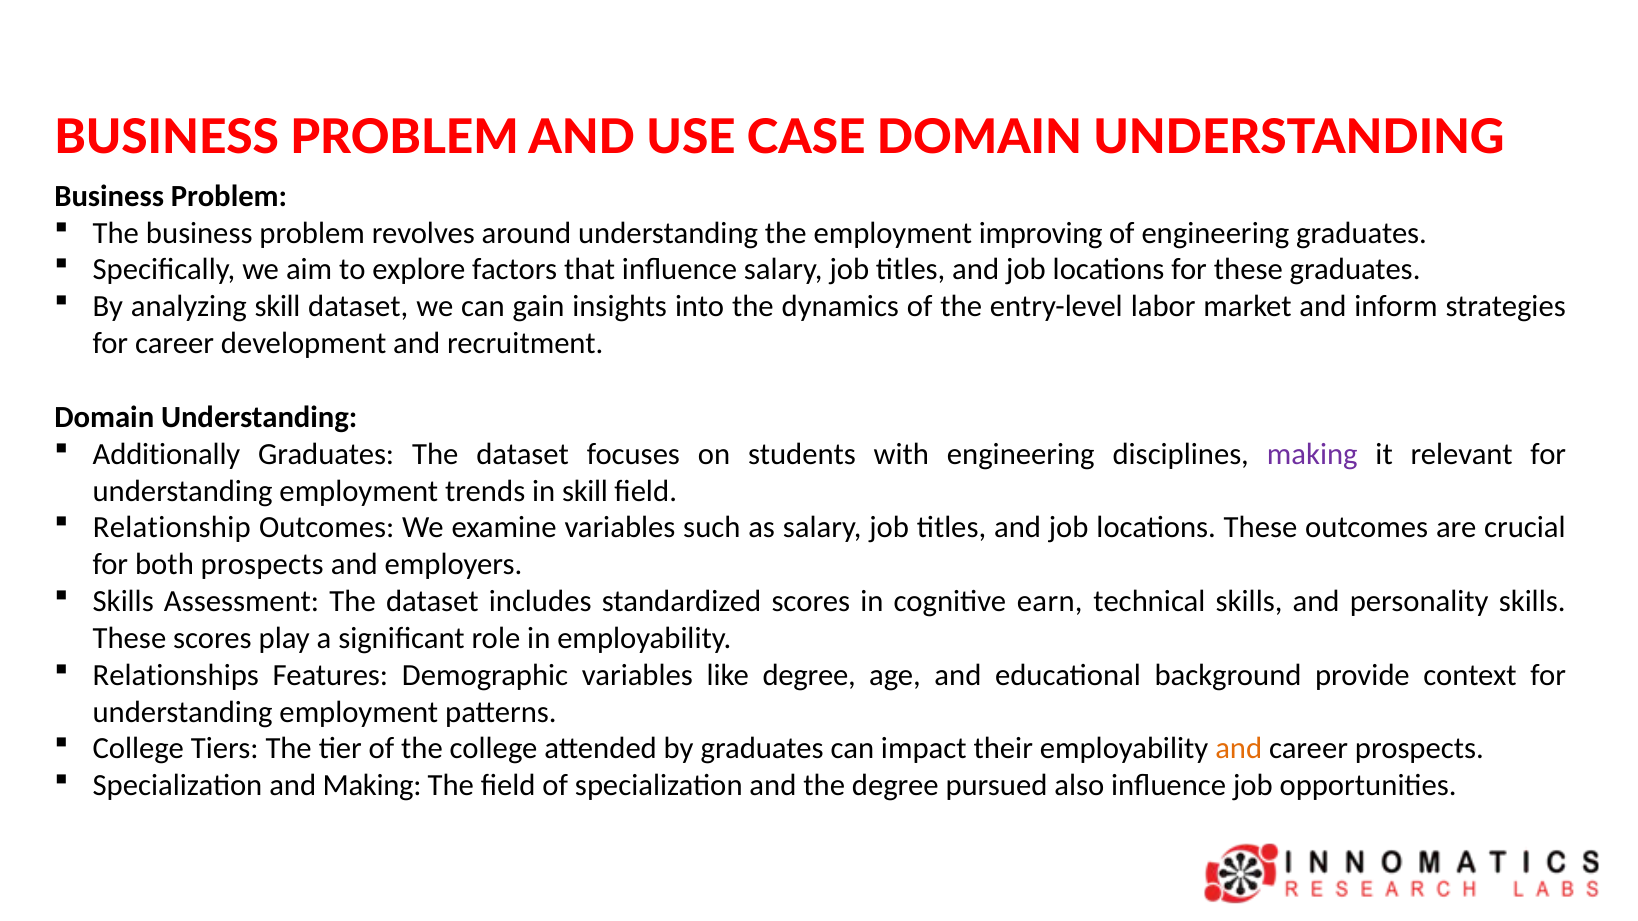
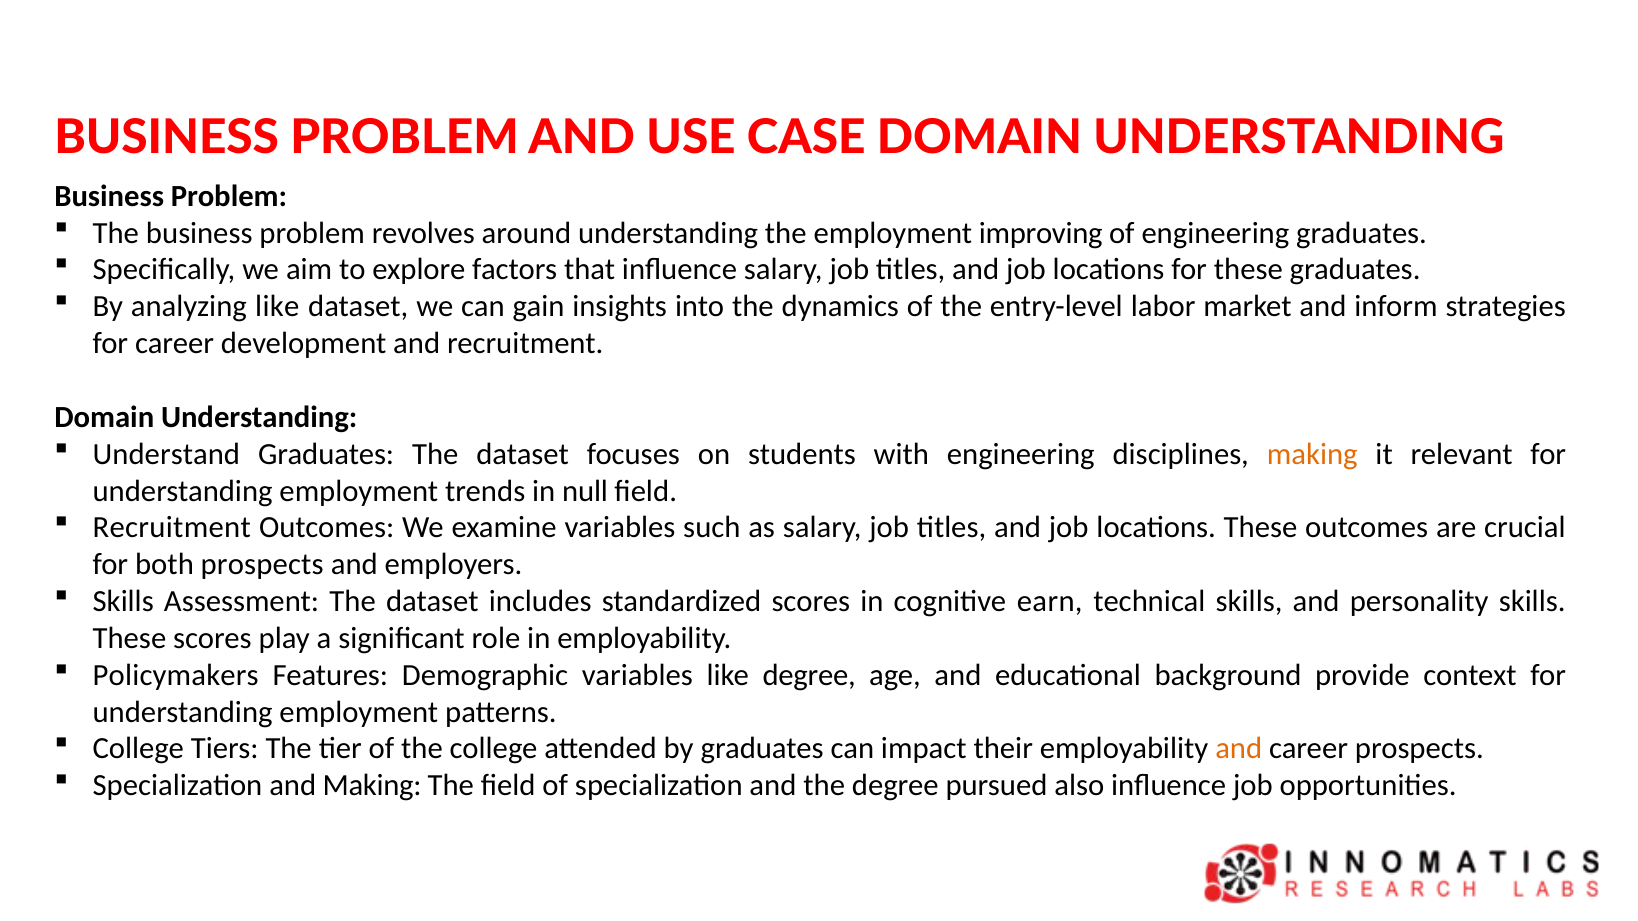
analyzing skill: skill -> like (277, 307)
Additionally: Additionally -> Understand (166, 454)
making colour: purple -> orange (1312, 454)
in skill: skill -> null (585, 491)
Relationship: Relationship -> Recruitment (172, 528)
Relationships: Relationships -> Policymakers (176, 675)
